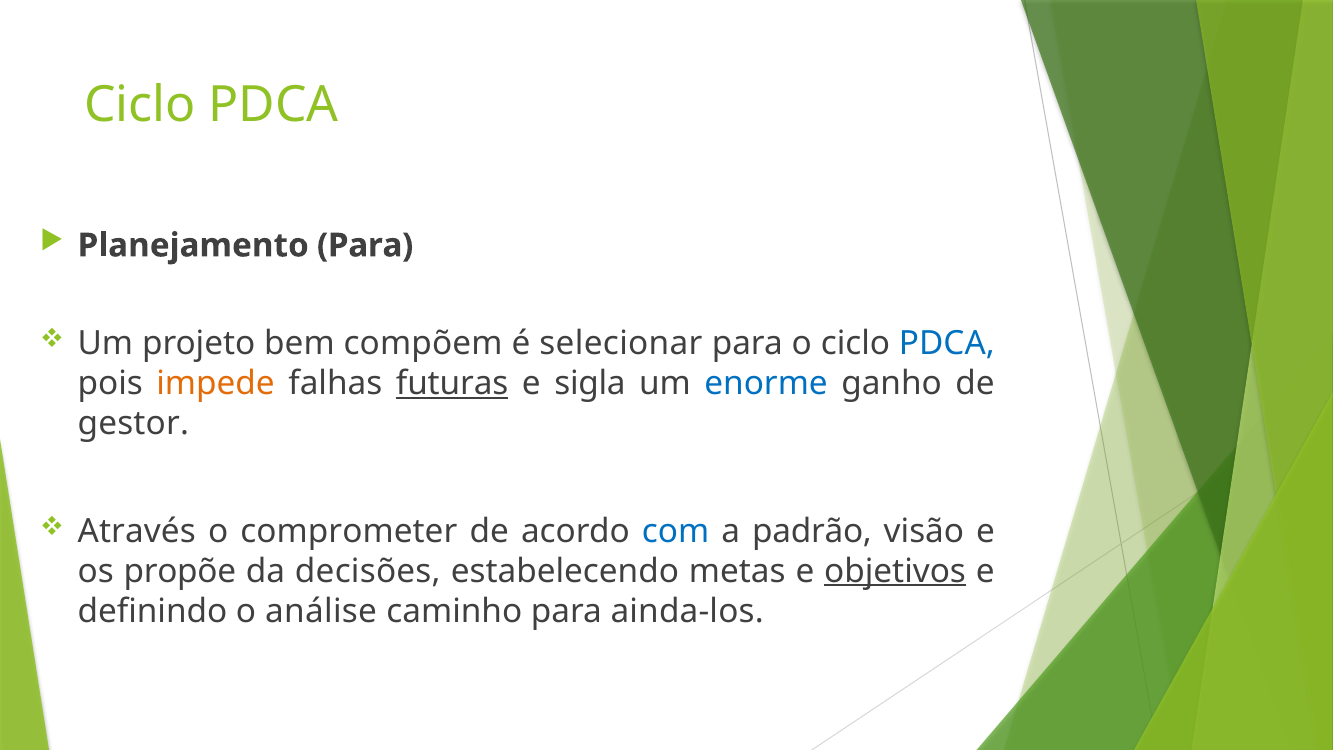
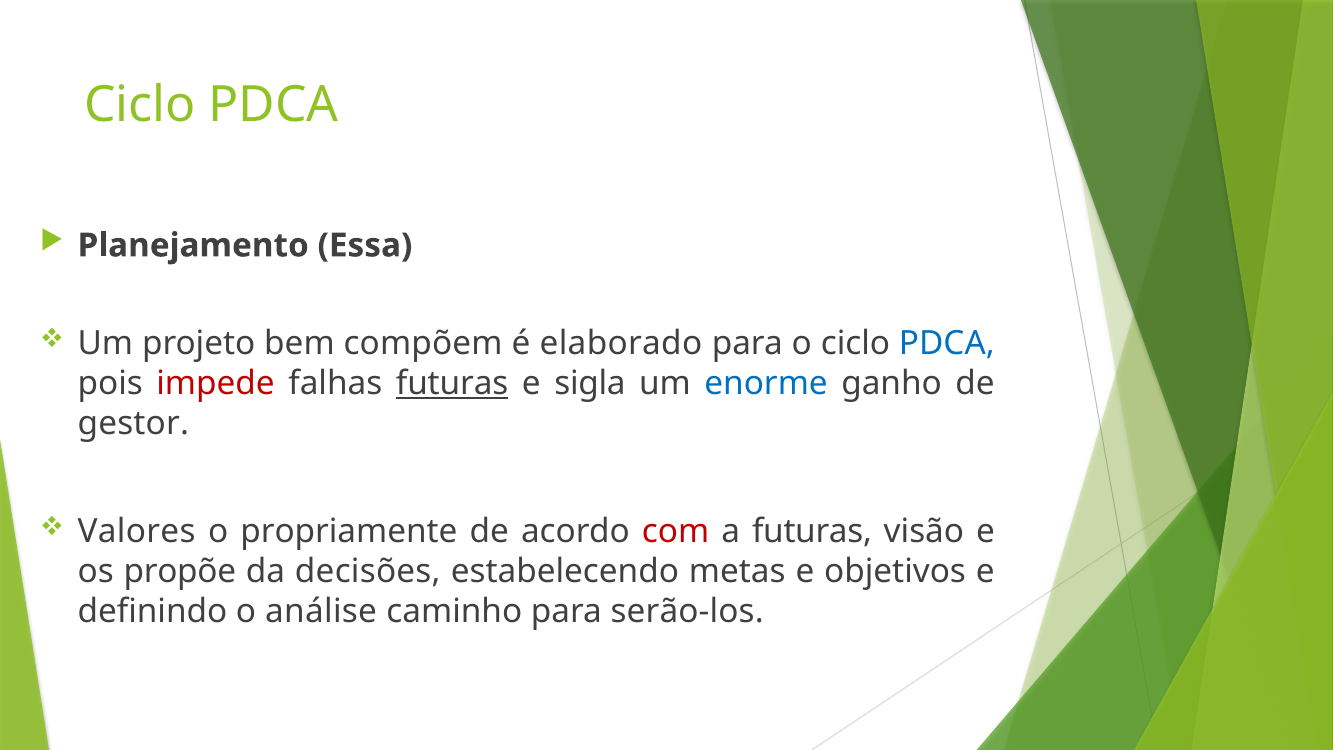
Planejamento Para: Para -> Essa (365, 245)
selecionar: selecionar -> elaborado (621, 343)
impede colour: orange -> red (216, 383)
Através: Através -> Valores (137, 531)
comprometer: comprometer -> propriamente (349, 531)
com colour: blue -> red (676, 531)
a padrão: padrão -> futuras (812, 531)
objetivos underline: present -> none (895, 571)
ainda-los: ainda-los -> serão-los (687, 611)
